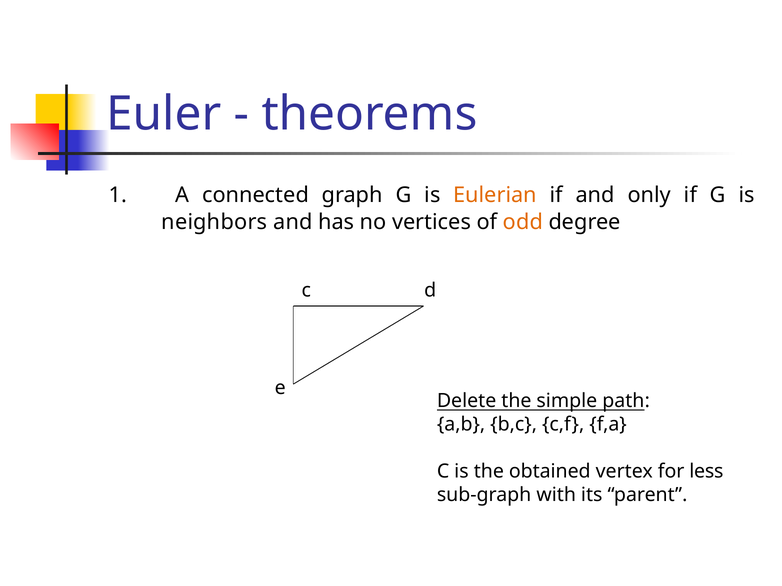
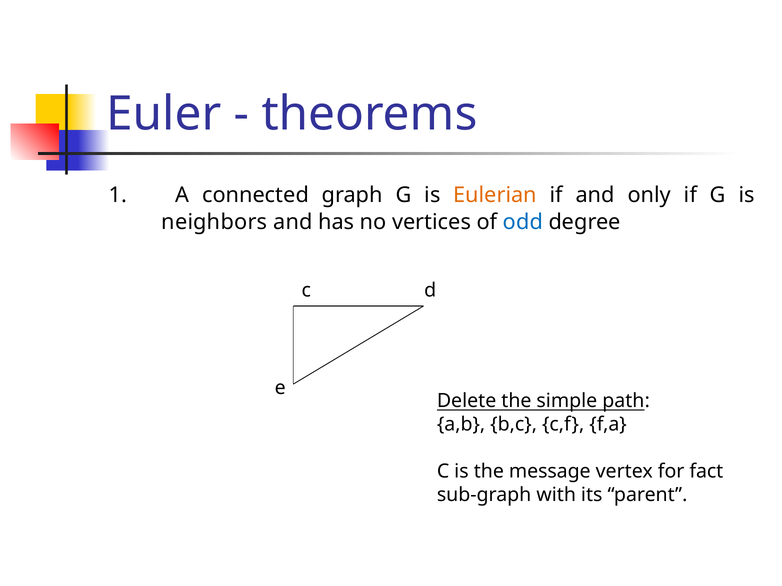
odd colour: orange -> blue (523, 222)
obtained: obtained -> message (550, 472)
less: less -> fact (706, 472)
